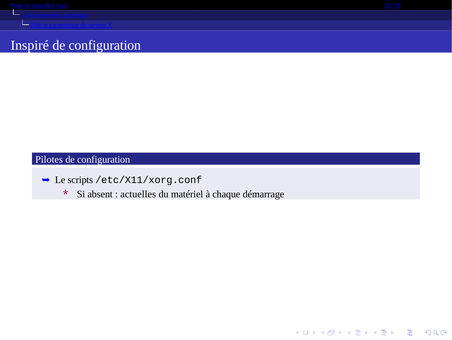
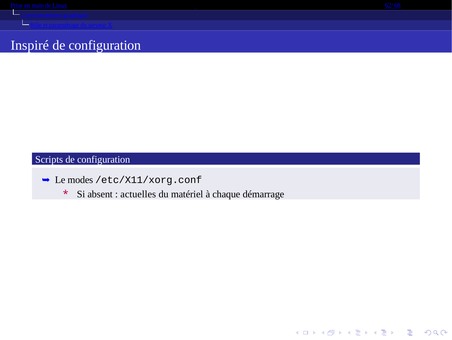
Pilotes: Pilotes -> Scripts (49, 159)
scripts: scripts -> modes (80, 180)
